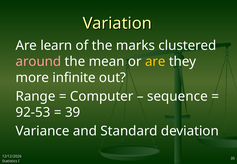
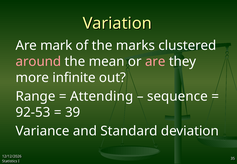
learn: learn -> mark (56, 46)
are colour: yellow -> pink (155, 62)
Computer: Computer -> Attending (102, 96)
